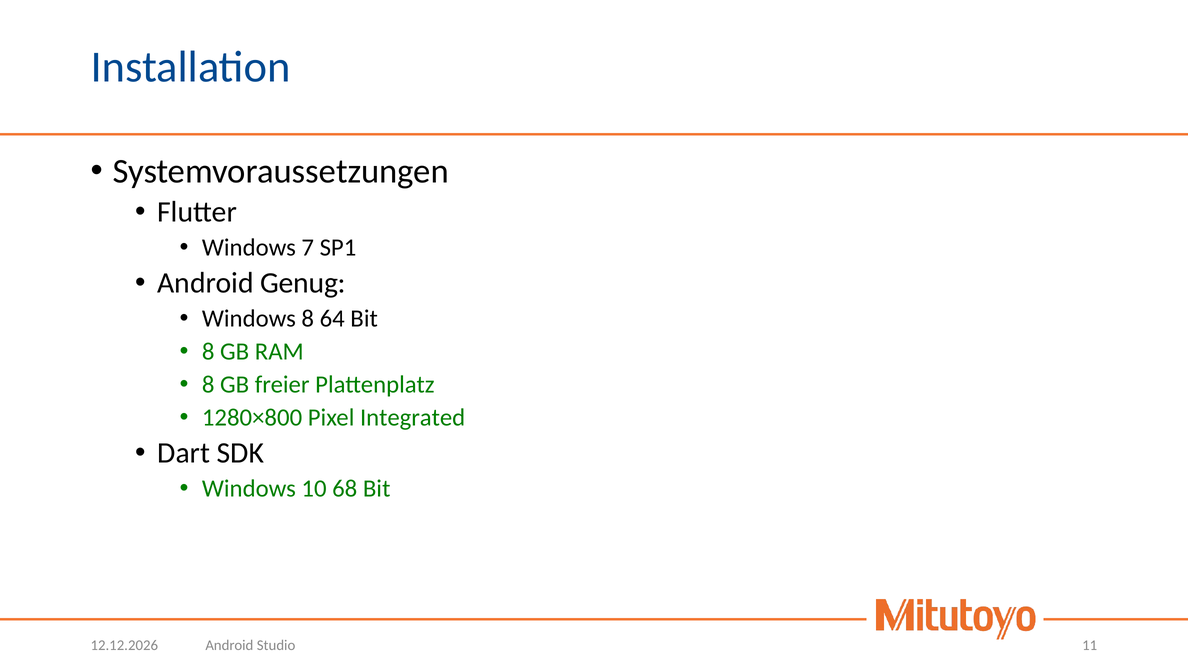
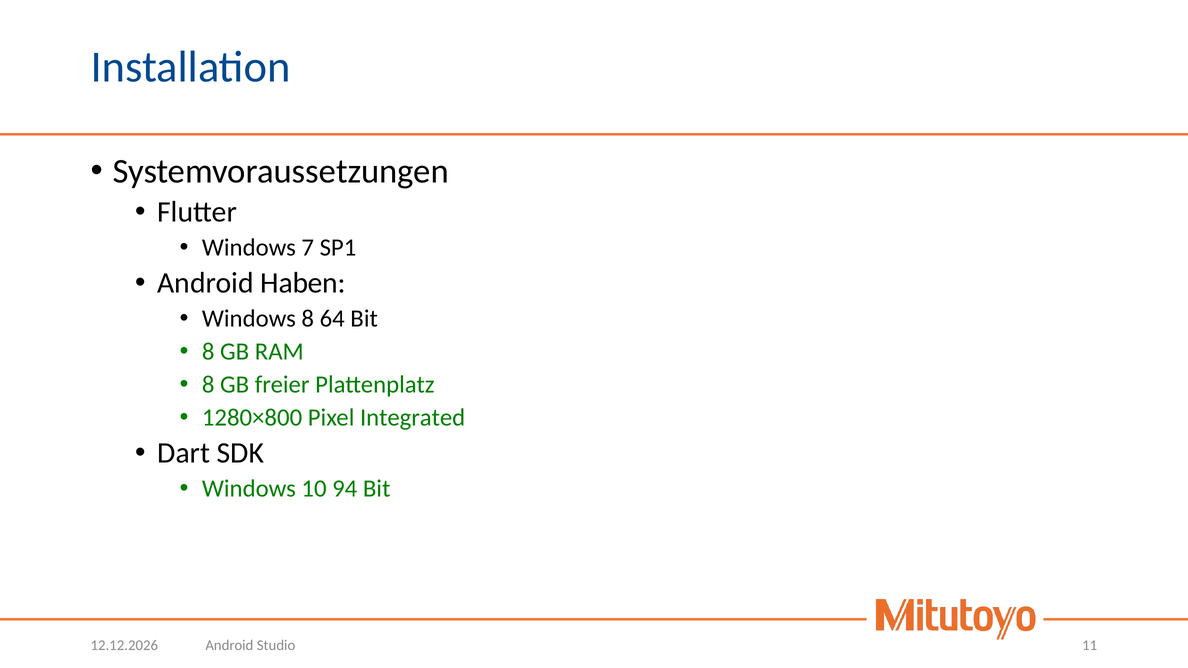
Genug: Genug -> Haben (303, 283)
68: 68 -> 94 (345, 489)
